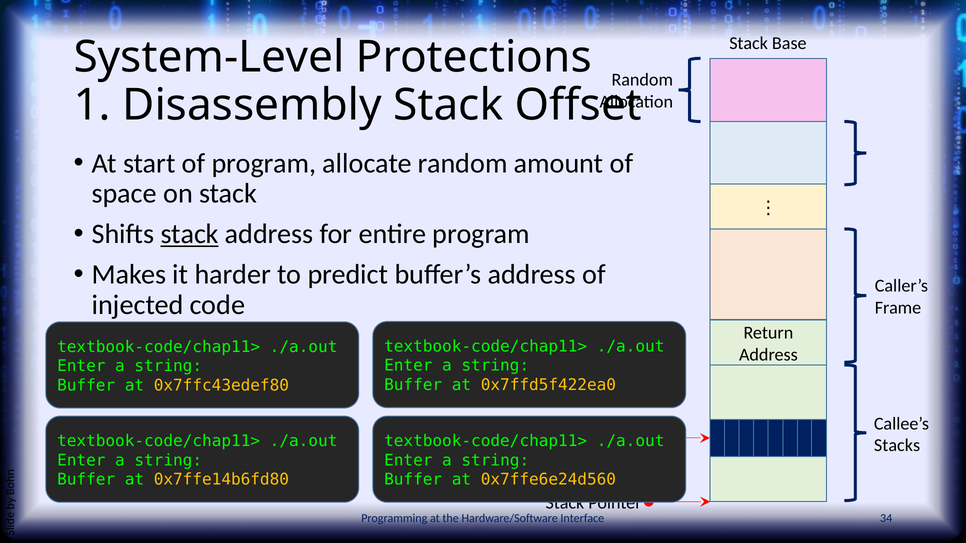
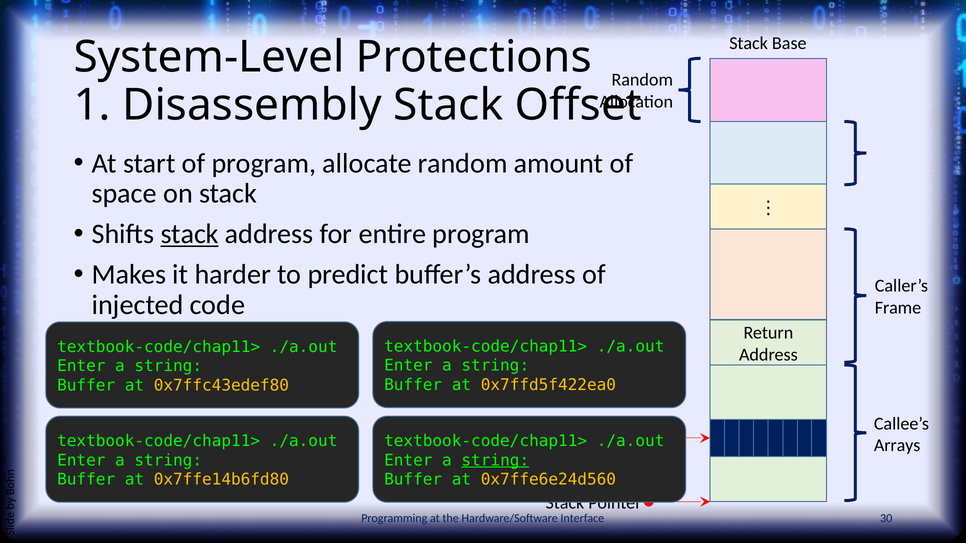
Stacks: Stacks -> Arrays (897, 446)
string underline: none -> present (495, 461)
34: 34 -> 30 (886, 519)
